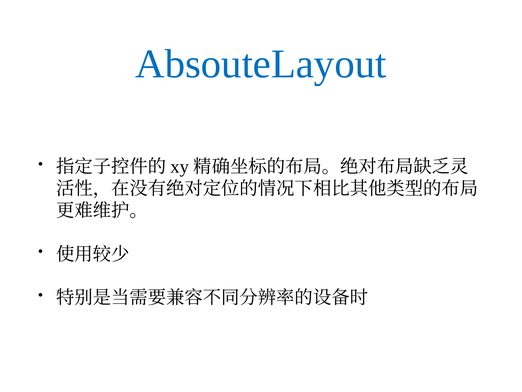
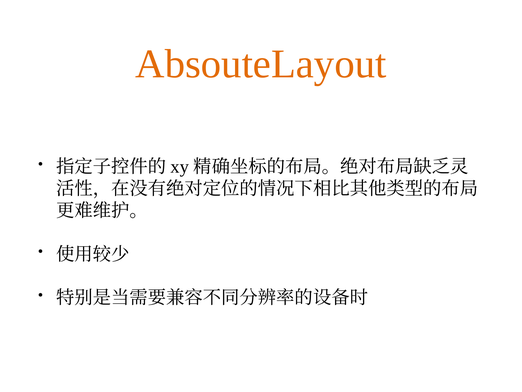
AbsouteLayout colour: blue -> orange (261, 64)
